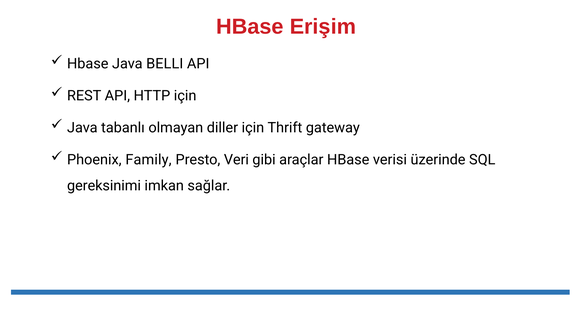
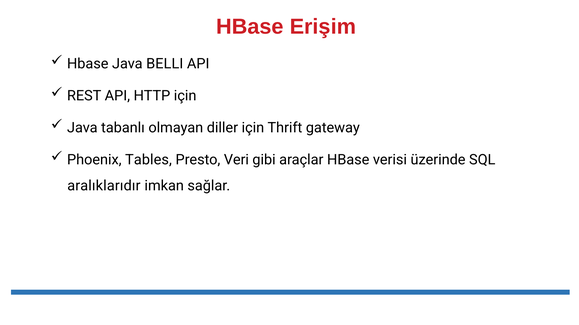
Family: Family -> Tables (149, 160)
gereksinimi: gereksinimi -> aralıklarıdır (104, 186)
